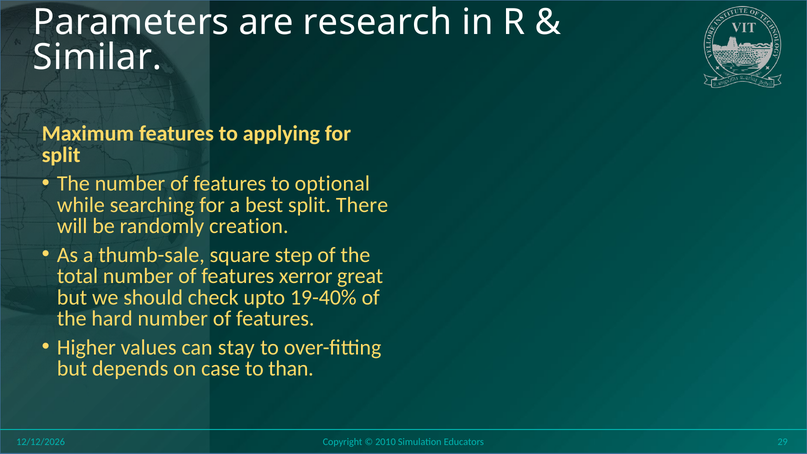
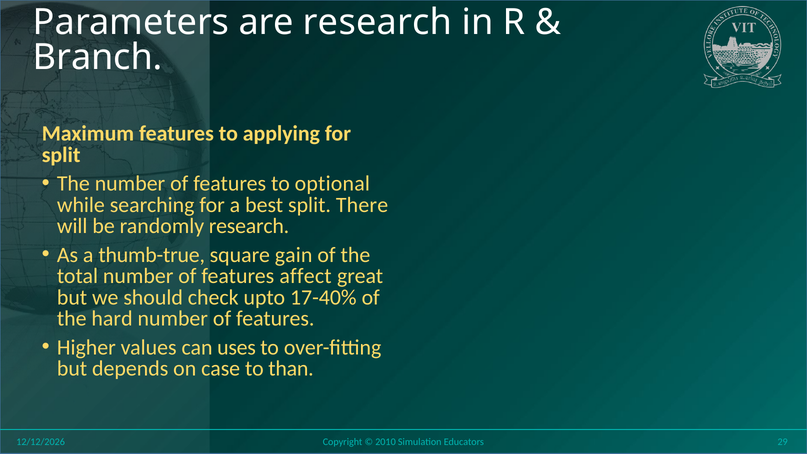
Similar: Similar -> Branch (98, 57)
randomly creation: creation -> research (249, 226)
thumb-sale: thumb-sale -> thumb-true (152, 255)
step: step -> gain (294, 255)
xerror: xerror -> affect (306, 276)
19-40%: 19-40% -> 17-40% (323, 297)
stay: stay -> uses (237, 347)
